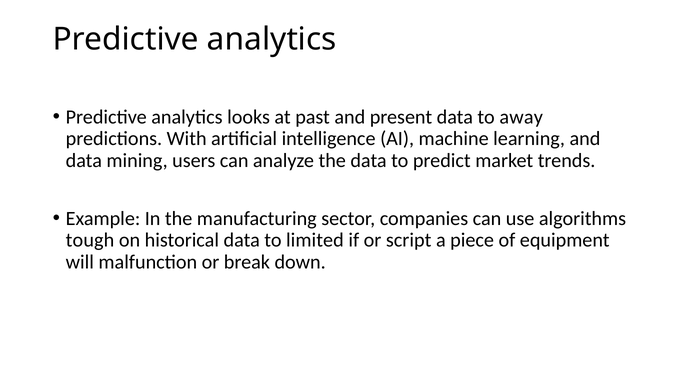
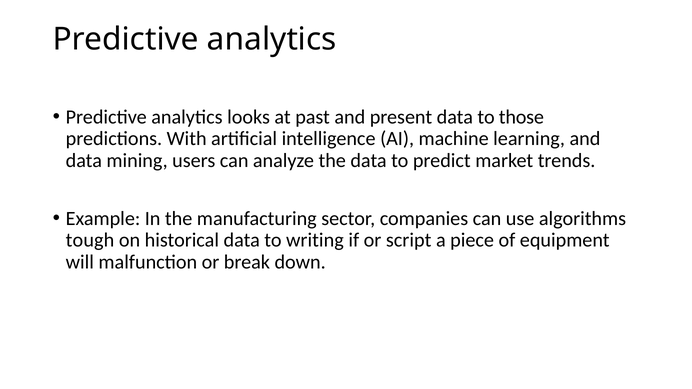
away: away -> those (521, 117)
limited: limited -> writing (315, 240)
